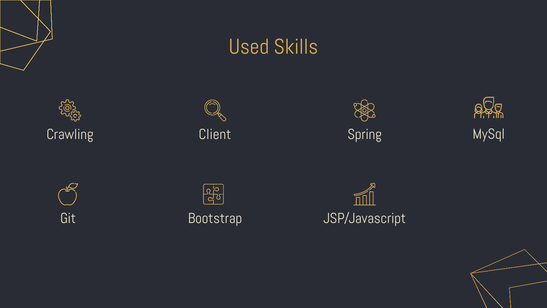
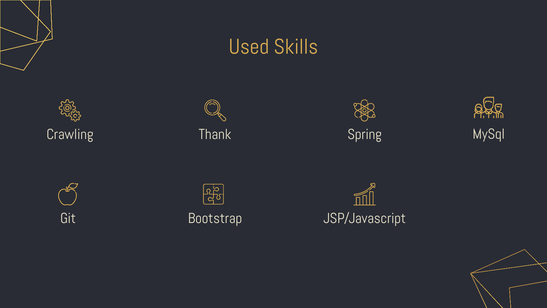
Client: Client -> Thank (215, 134)
